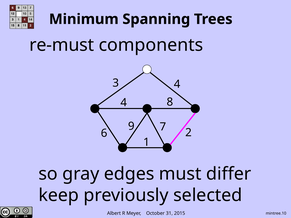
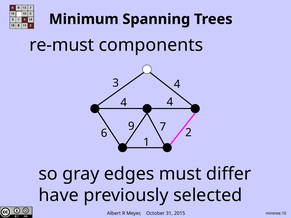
8: 8 -> 4 (170, 102)
keep: keep -> have (59, 195)
